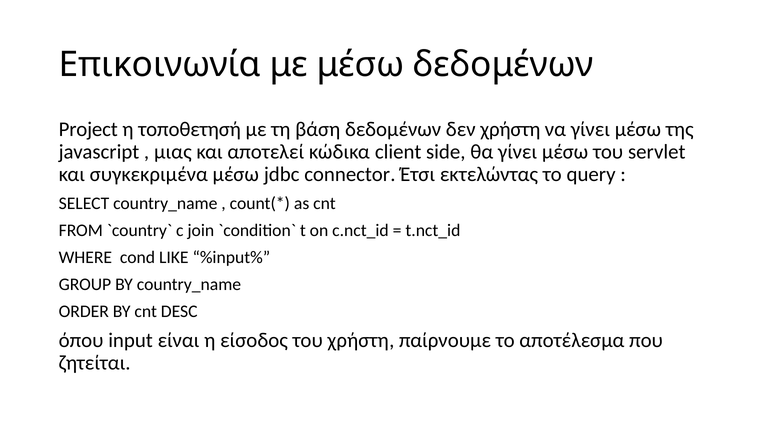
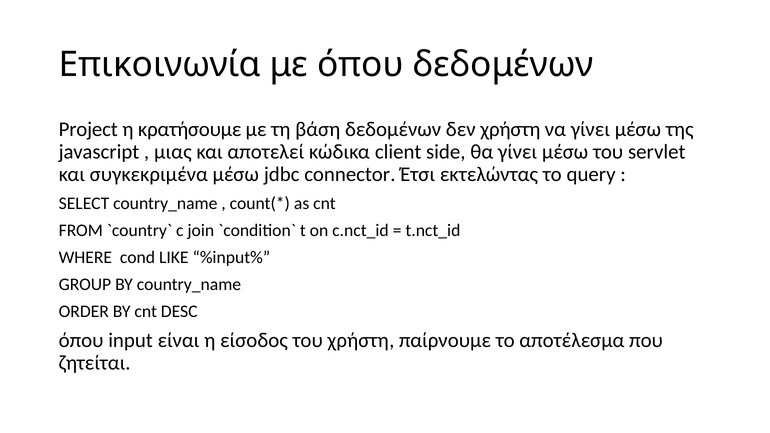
με μέσω: μέσω -> όπου (360, 65)
τοποθετησή: τοποθετησή -> κρατήσουμε (190, 129)
